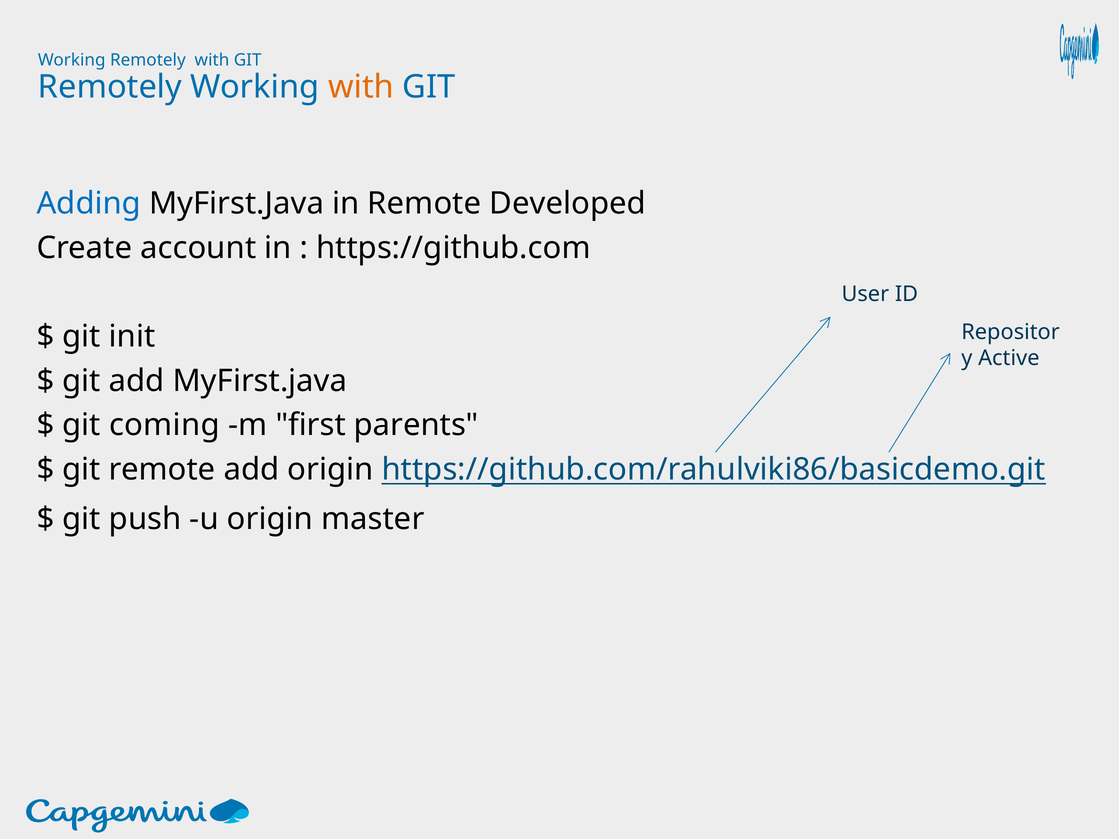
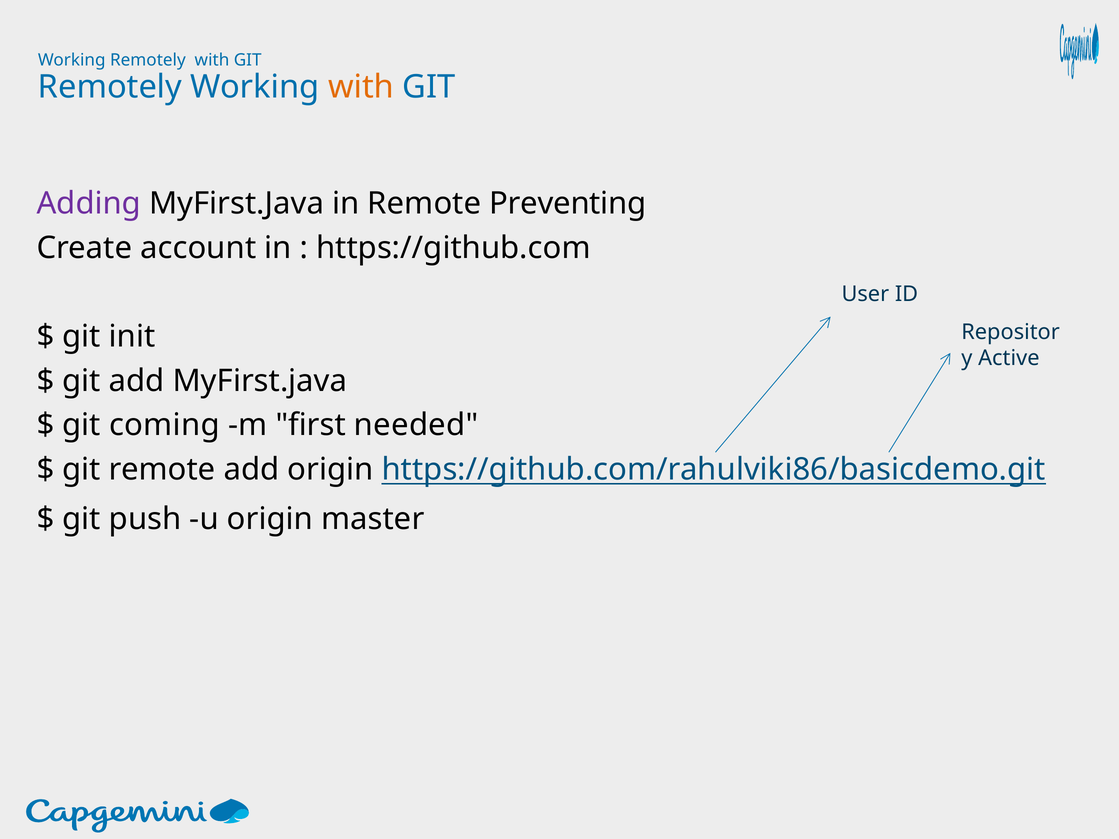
Adding colour: blue -> purple (89, 204)
Developed: Developed -> Preventing (568, 204)
parents: parents -> needed (416, 425)
